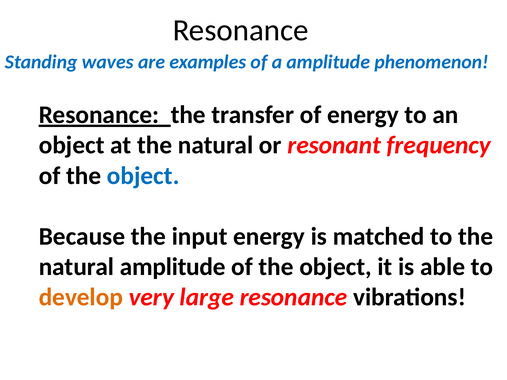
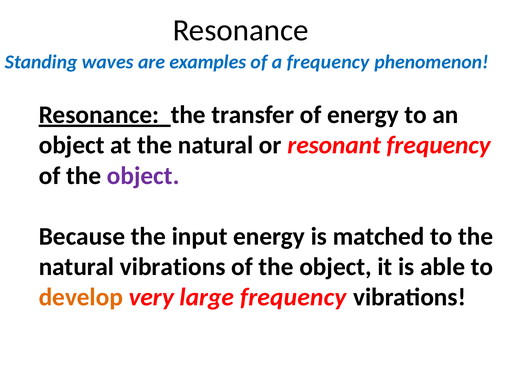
a amplitude: amplitude -> frequency (328, 62)
object colour: blue -> purple (143, 176)
natural amplitude: amplitude -> vibrations (173, 267)
large resonance: resonance -> frequency (293, 297)
